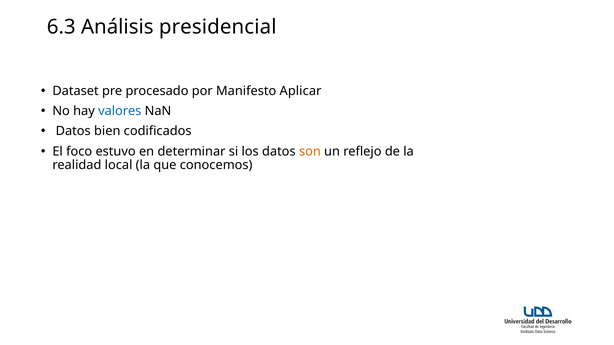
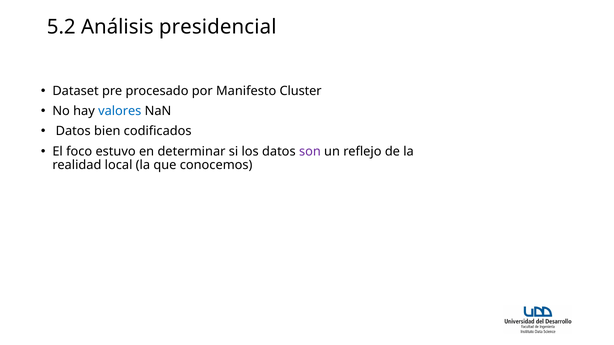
6.3: 6.3 -> 5.2 (61, 27)
Aplicar: Aplicar -> Cluster (301, 91)
son colour: orange -> purple (310, 152)
